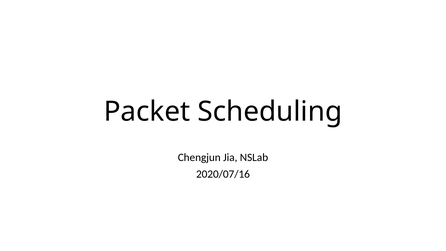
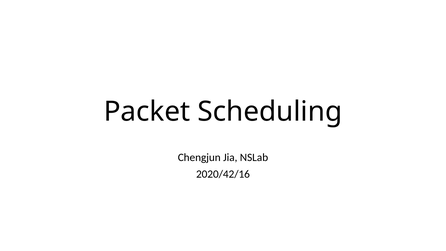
2020/07/16: 2020/07/16 -> 2020/42/16 (223, 174)
